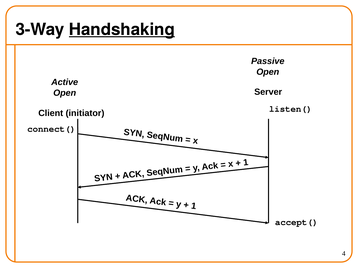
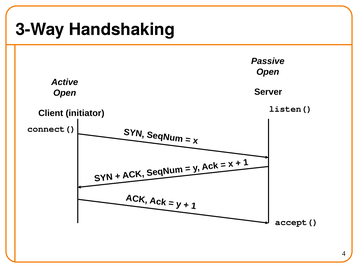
Handshaking underline: present -> none (122, 30)
